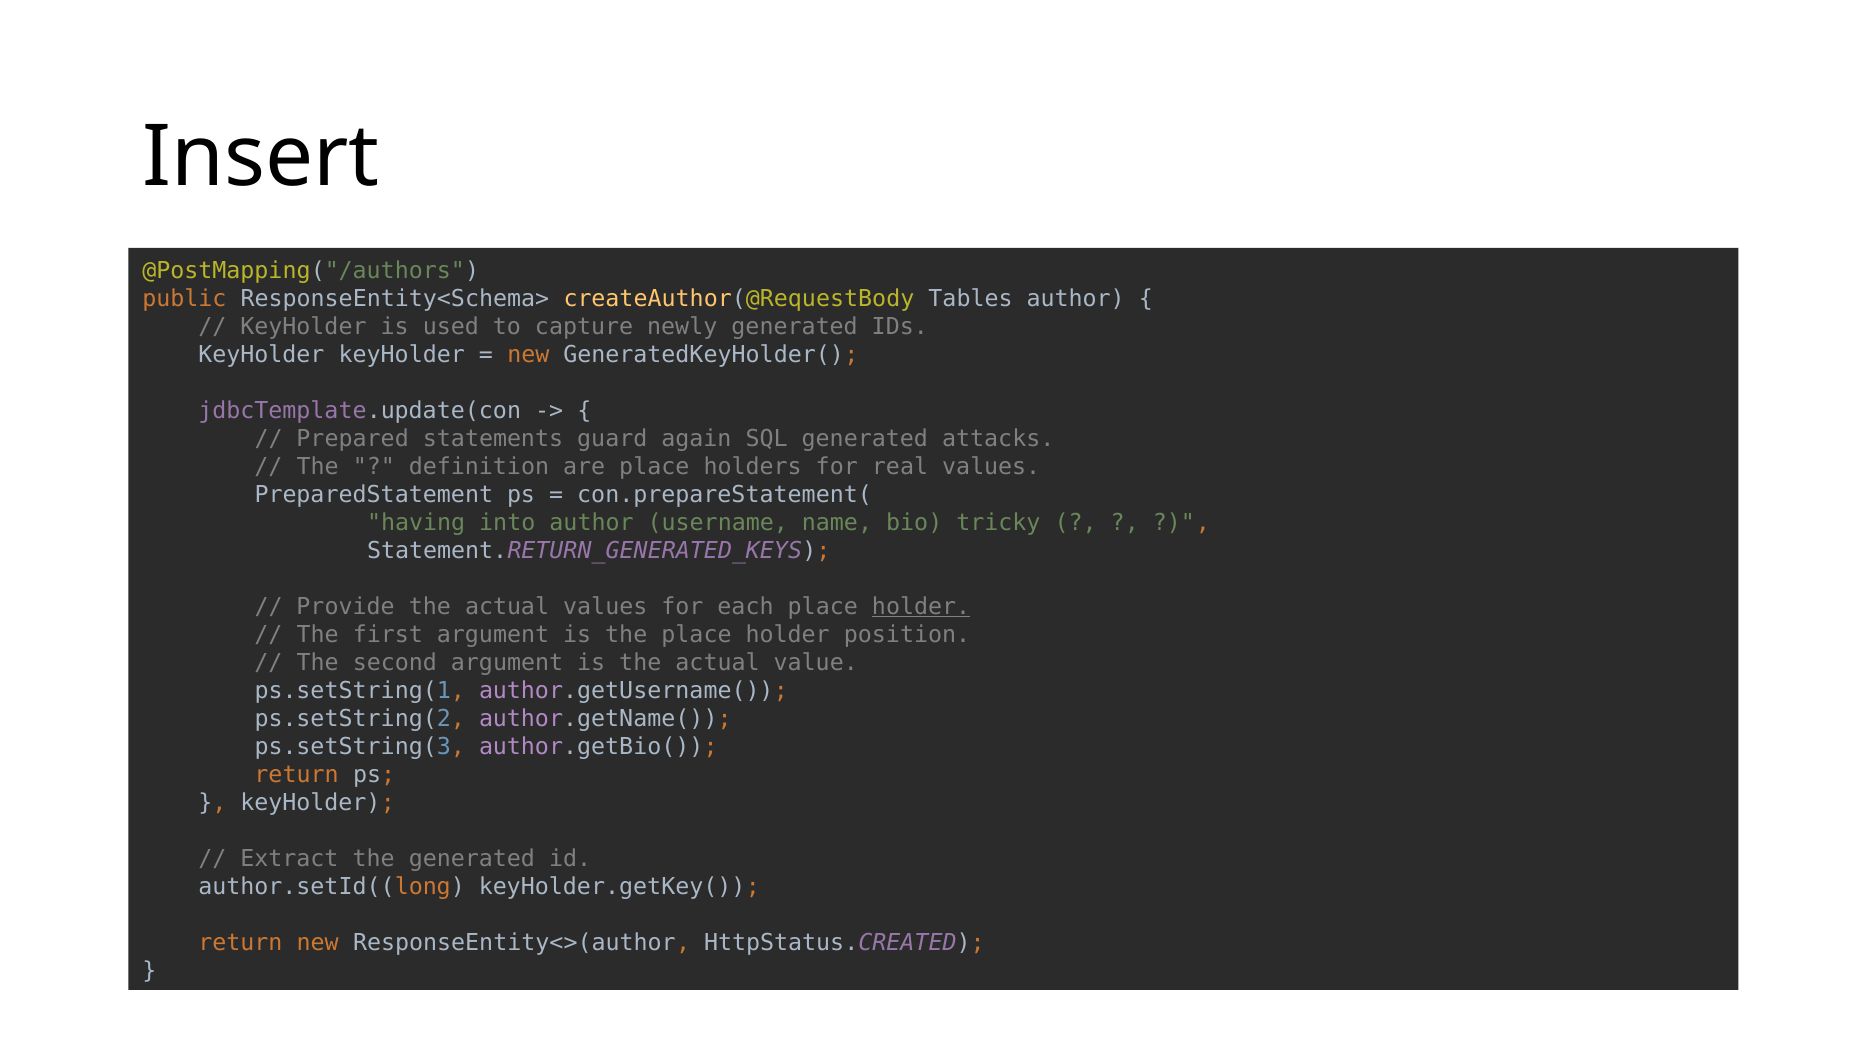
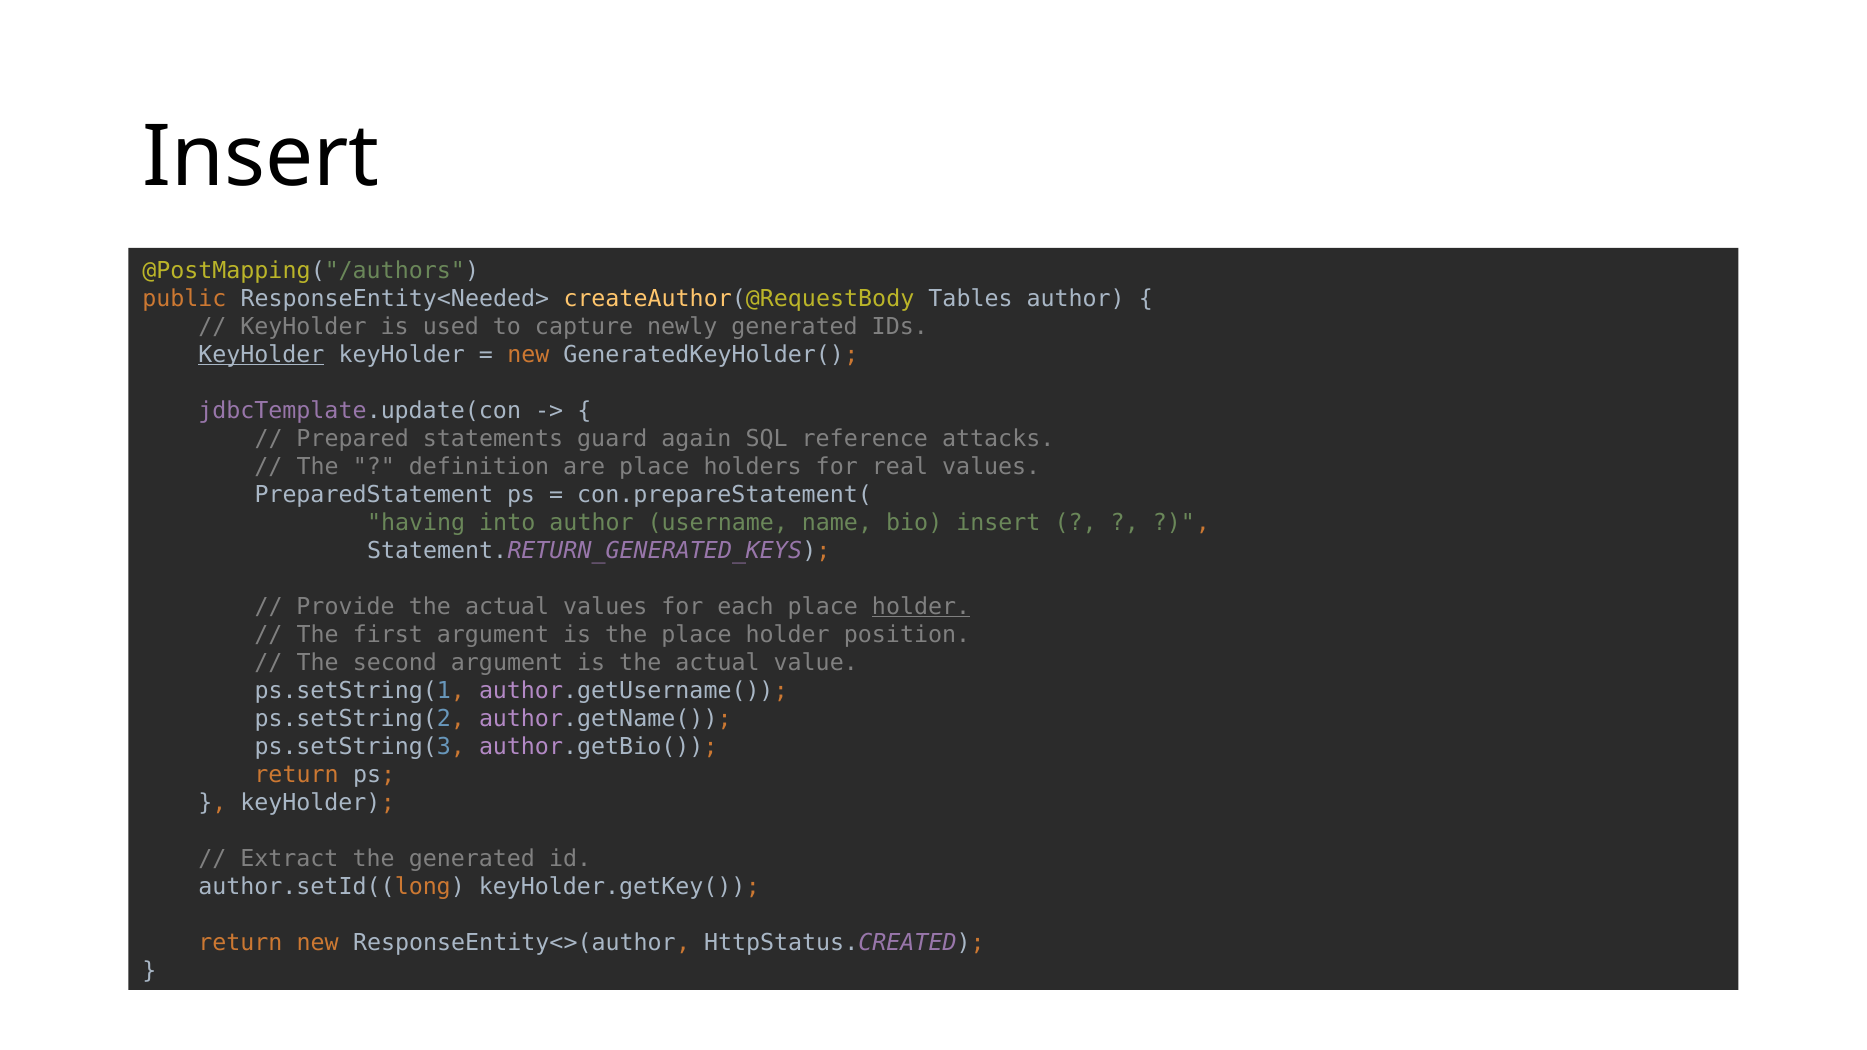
ResponseEntity<Schema>: ResponseEntity<Schema> -> ResponseEntity<Needed> (395, 298)
KeyHolder underline: none -> present (261, 354)
SQL generated: generated -> reference (865, 439)
bio tricky: tricky -> insert (998, 523)
